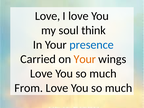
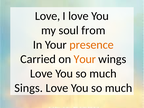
think: think -> from (93, 30)
presence colour: blue -> orange (92, 45)
From: From -> Sings (29, 88)
